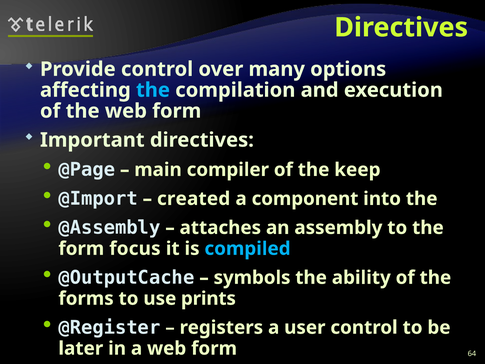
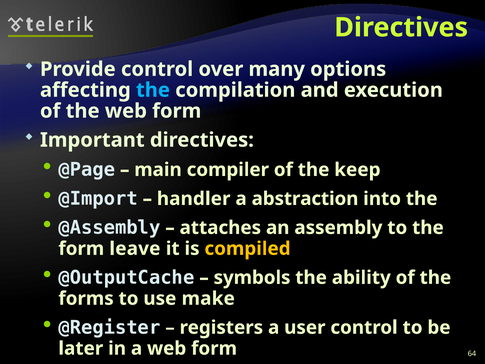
created: created -> handler (194, 199)
component: component -> abstraction (305, 199)
focus: focus -> leave (135, 248)
compiled colour: light blue -> yellow (248, 248)
prints: prints -> make (208, 298)
